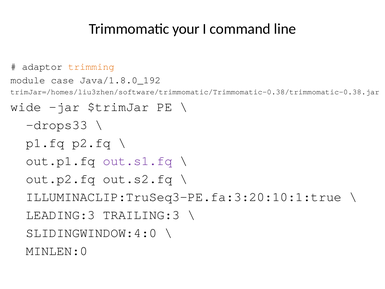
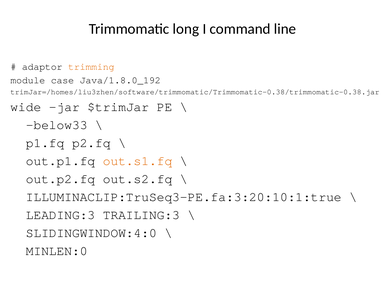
your: your -> long (186, 29)
drops33: drops33 -> below33 (57, 125)
out.s1.fq colour: purple -> orange (138, 161)
